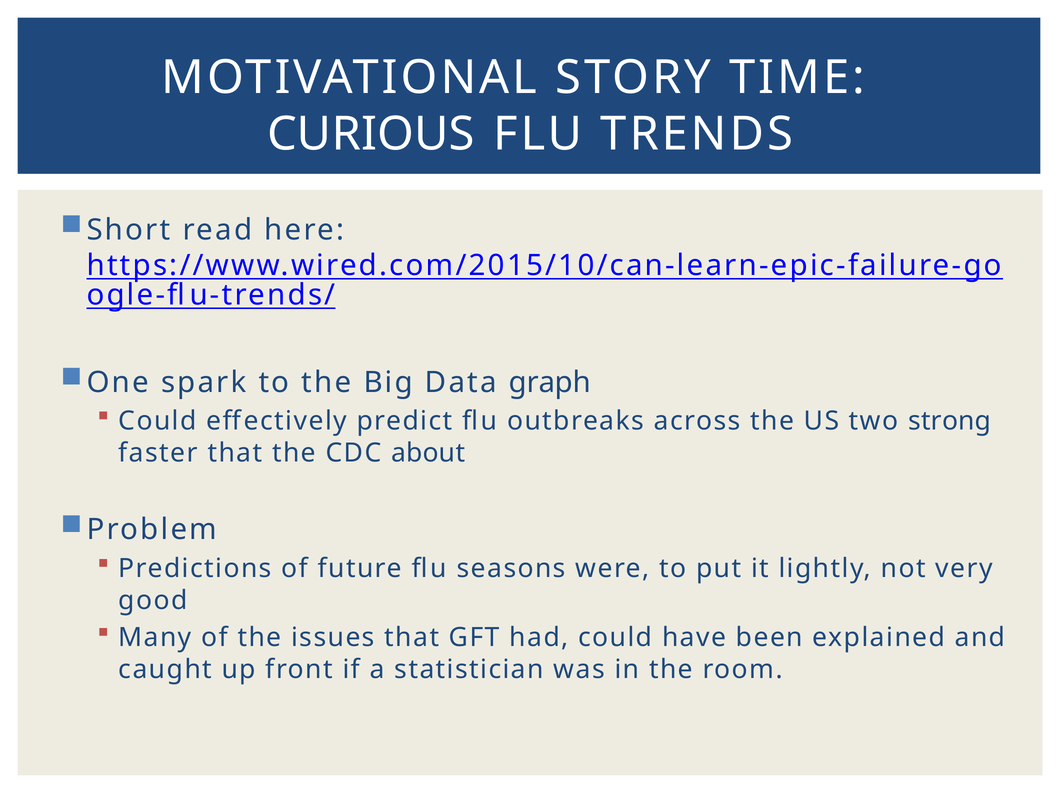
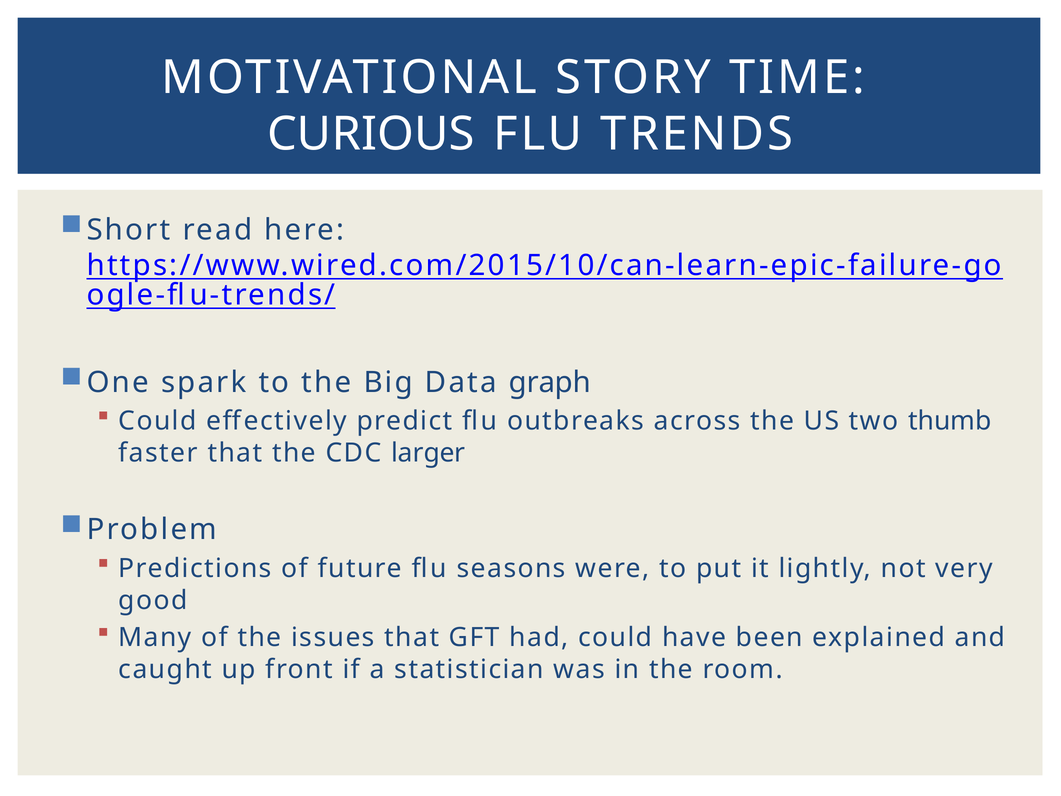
strong: strong -> thumb (950, 421)
about: about -> larger (428, 453)
